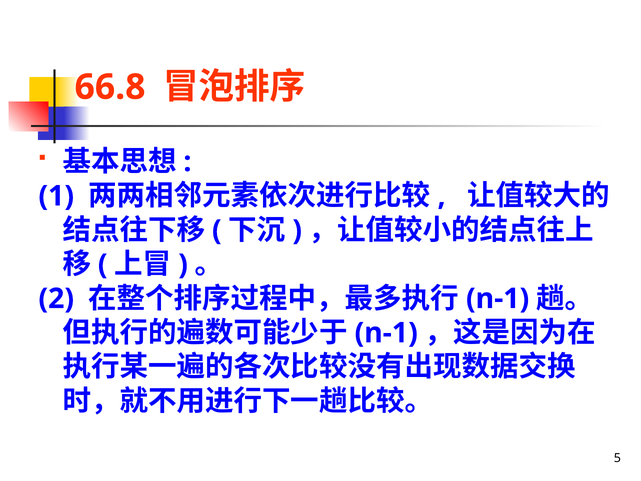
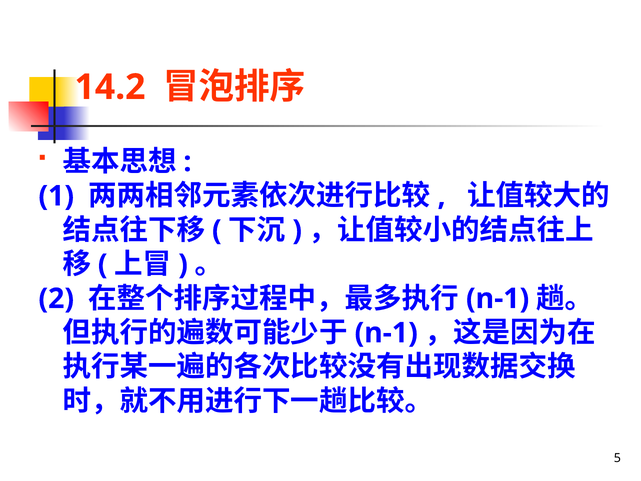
66.8: 66.8 -> 14.2 (110, 87)
